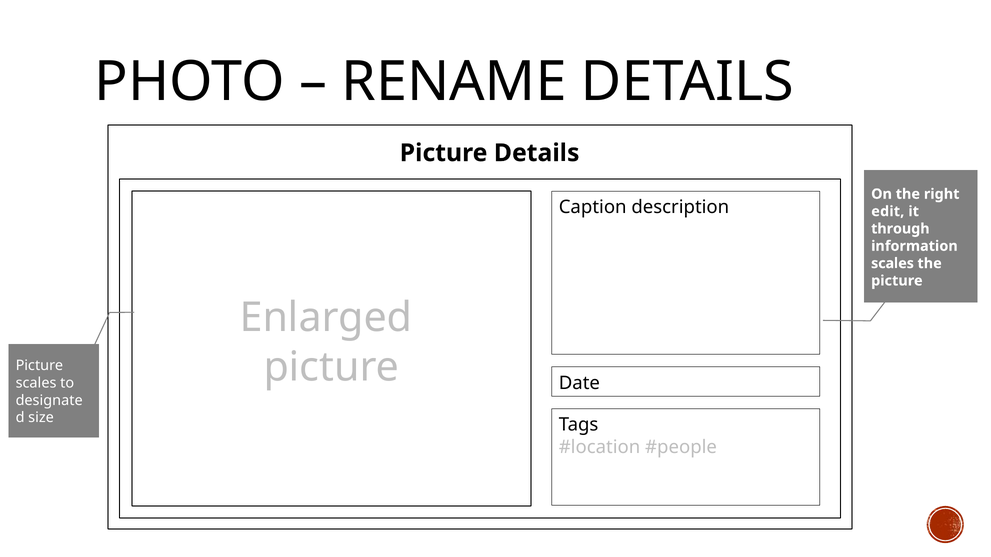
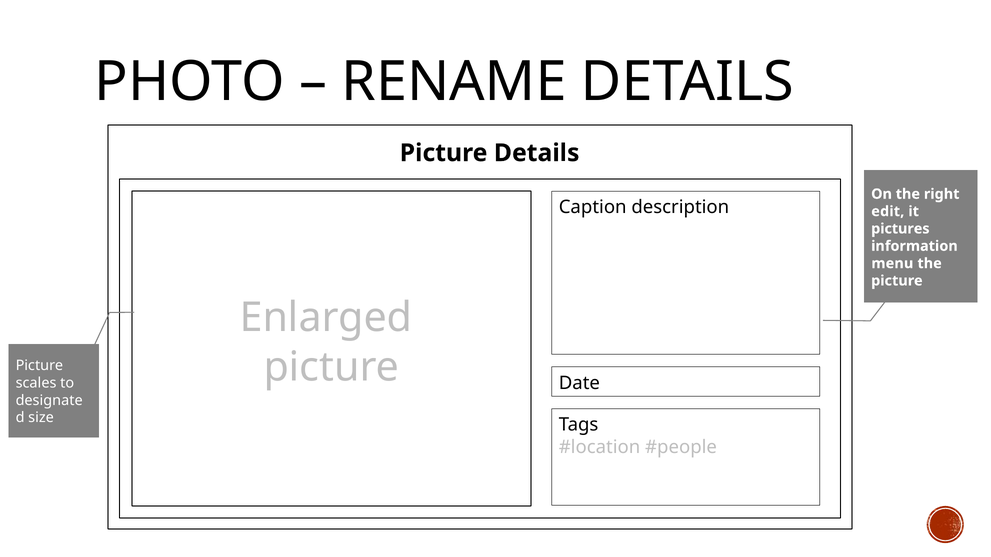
through: through -> pictures (900, 229)
scales: scales -> menu (892, 264)
